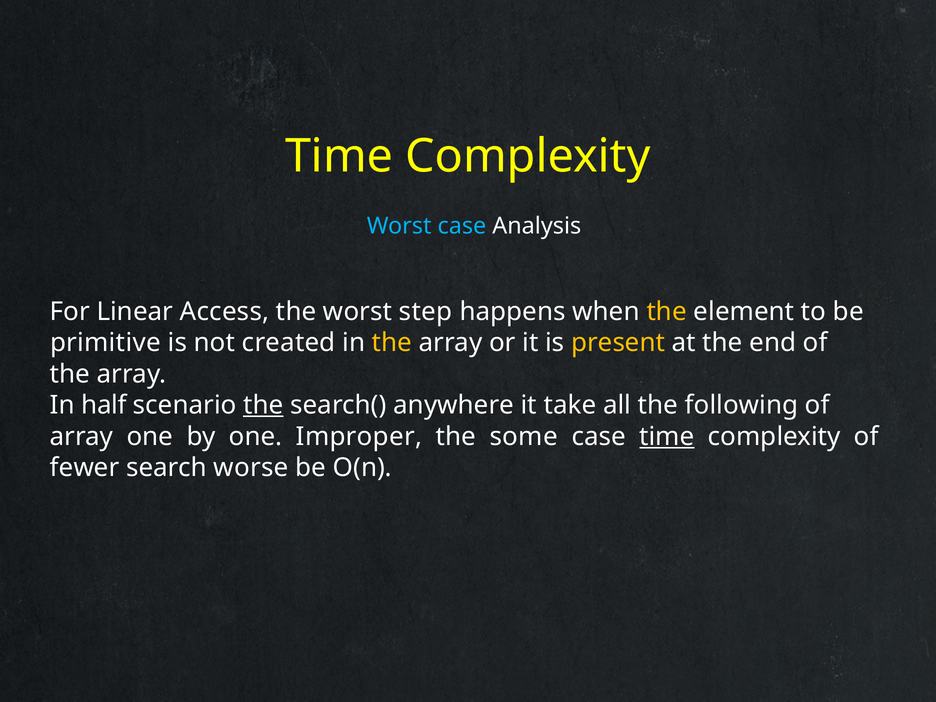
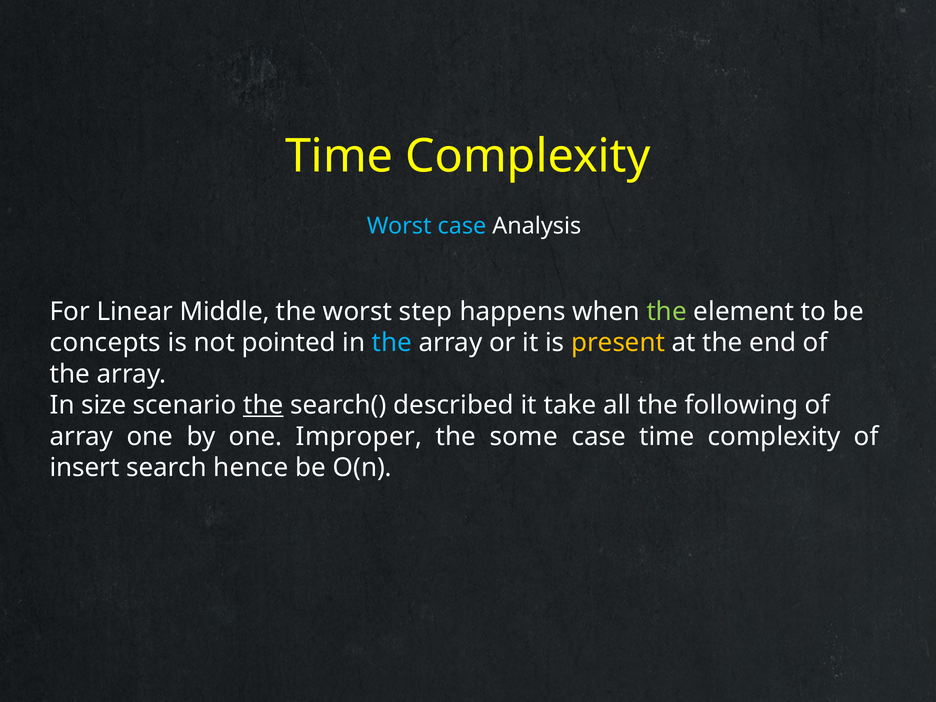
Access: Access -> Middle (225, 312)
the colour: yellow -> light green (667, 312)
primitive: primitive -> concepts (105, 343)
created: created -> pointed (289, 343)
the colour: yellow -> light blue (392, 343)
half: half -> size (104, 405)
anywhere: anywhere -> described (454, 405)
time underline: present -> none (667, 436)
fewer: fewer -> insert (85, 468)
worse: worse -> hence (251, 468)
